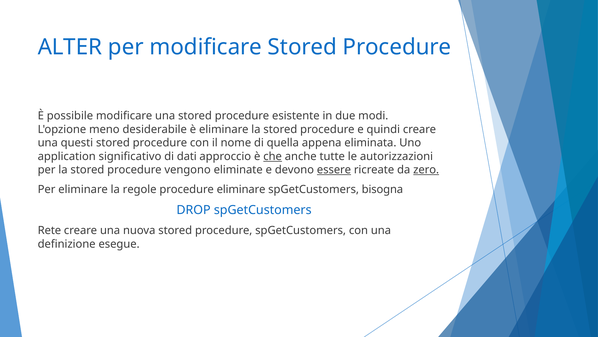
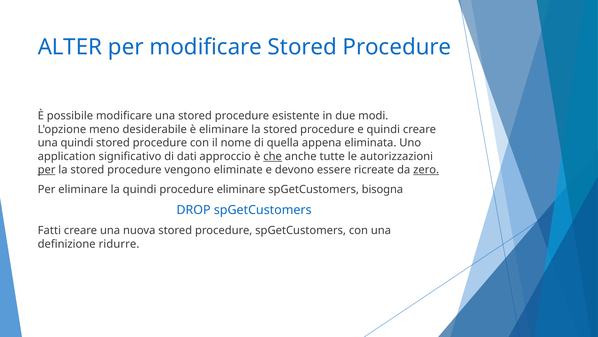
una questi: questi -> quindi (77, 143)
per underline: none -> present (47, 170)
essere underline: present -> none (334, 170)
la regole: regole -> quindi (140, 189)
Rete: Rete -> Fatti (49, 230)
esegue: esegue -> ridurre (119, 244)
